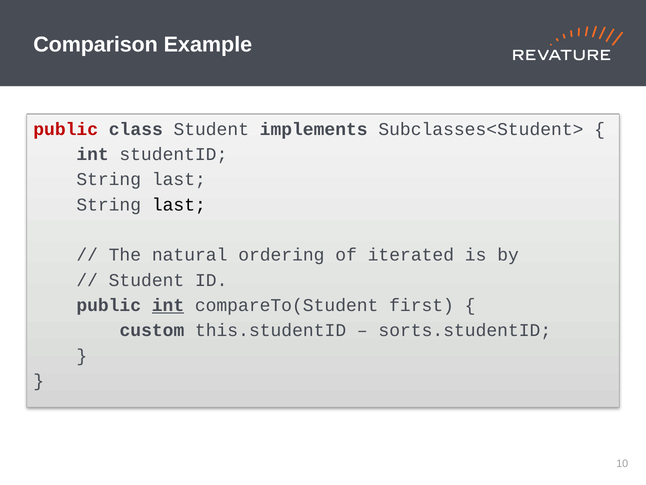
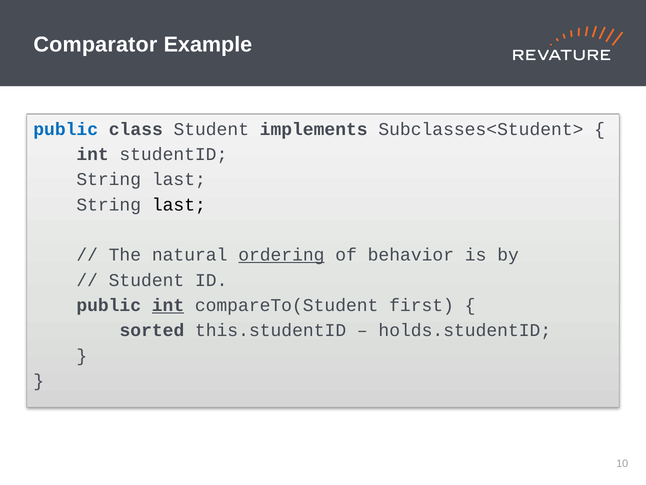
Comparison: Comparison -> Comparator (95, 44)
public colour: red -> blue (66, 129)
ordering underline: none -> present (281, 255)
iterated: iterated -> behavior (411, 255)
custom: custom -> sorted (152, 330)
sorts.studentID: sorts.studentID -> holds.studentID (465, 330)
